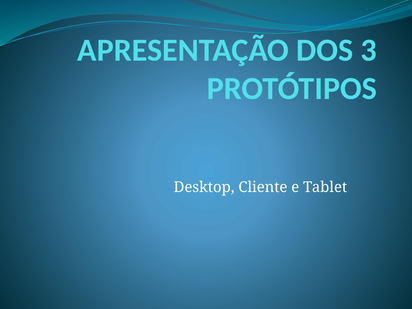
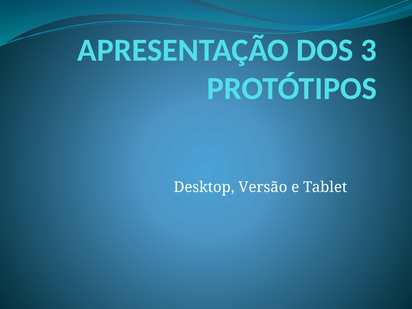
Cliente: Cliente -> Versão (263, 187)
